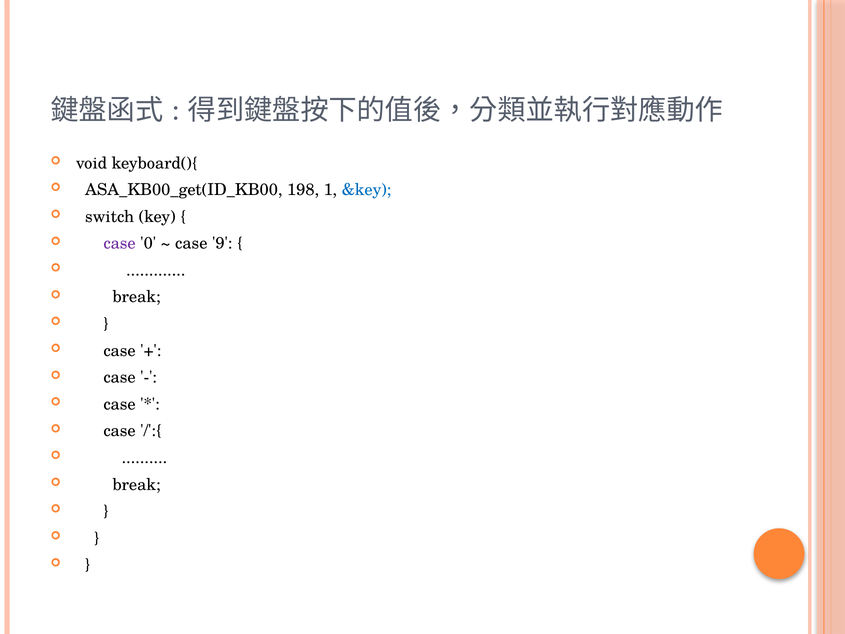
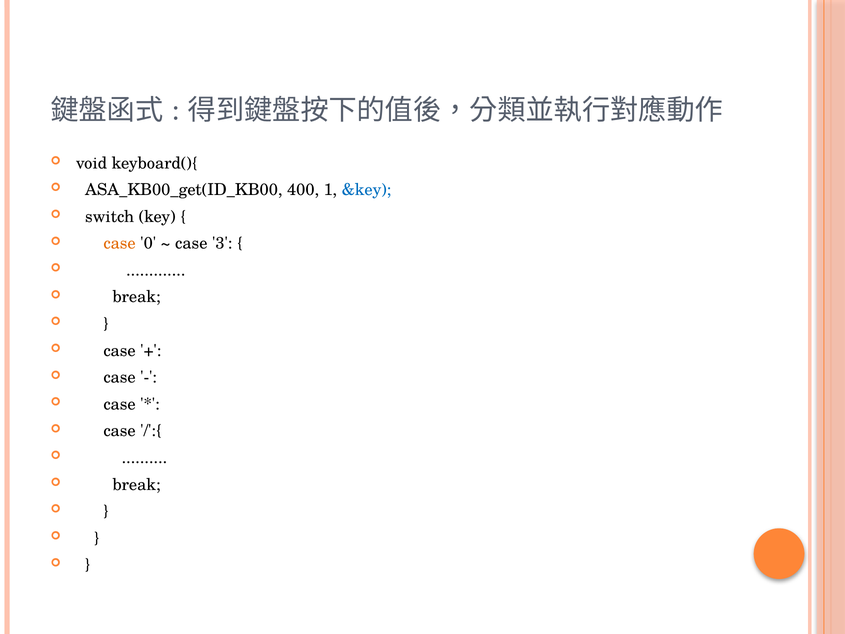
198: 198 -> 400 (303, 190)
case colour: purple -> orange (120, 243)
9: 9 -> 3 (222, 243)
